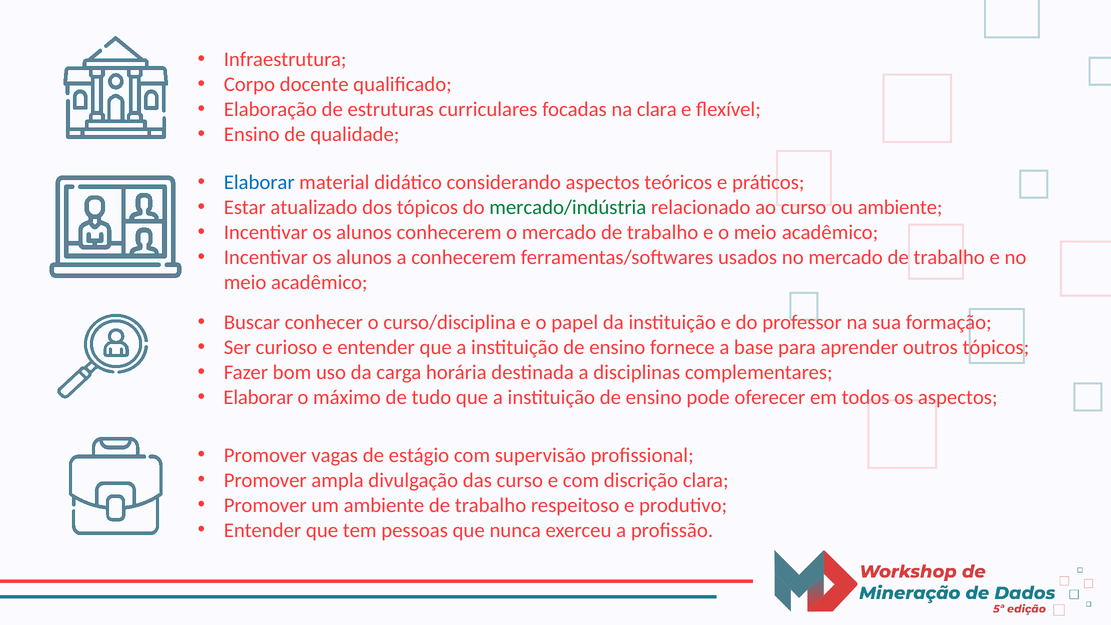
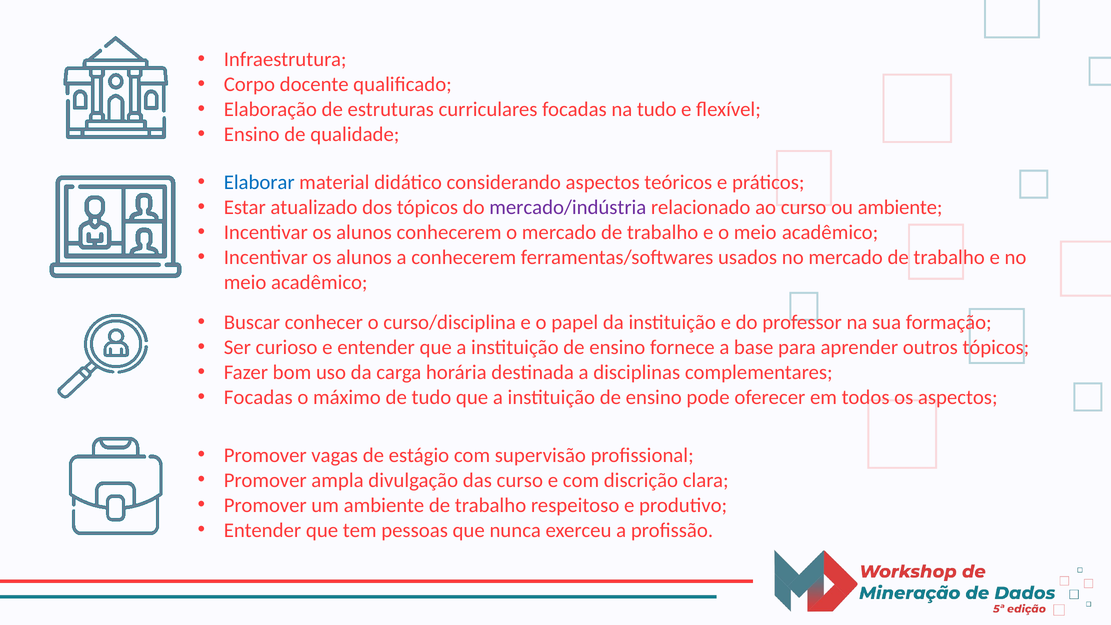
na clara: clara -> tudo (657, 109)
mercado/indústria colour: green -> purple (568, 207)
Elaborar: Elaborar -> Focadas (258, 397)
